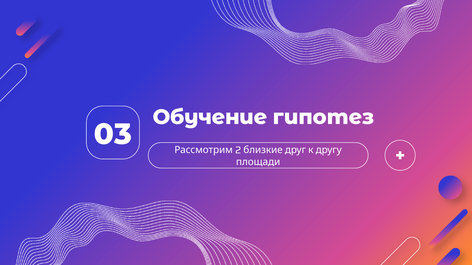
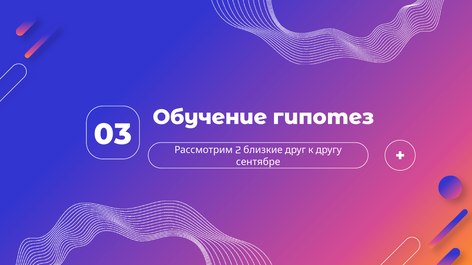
площади: площади -> сентябре (258, 162)
